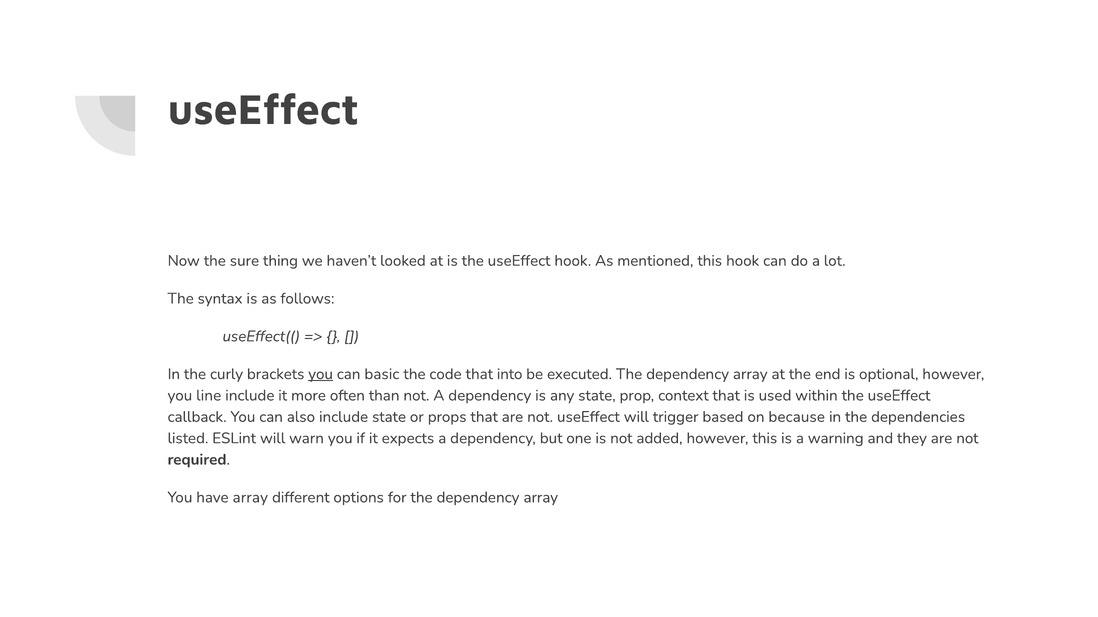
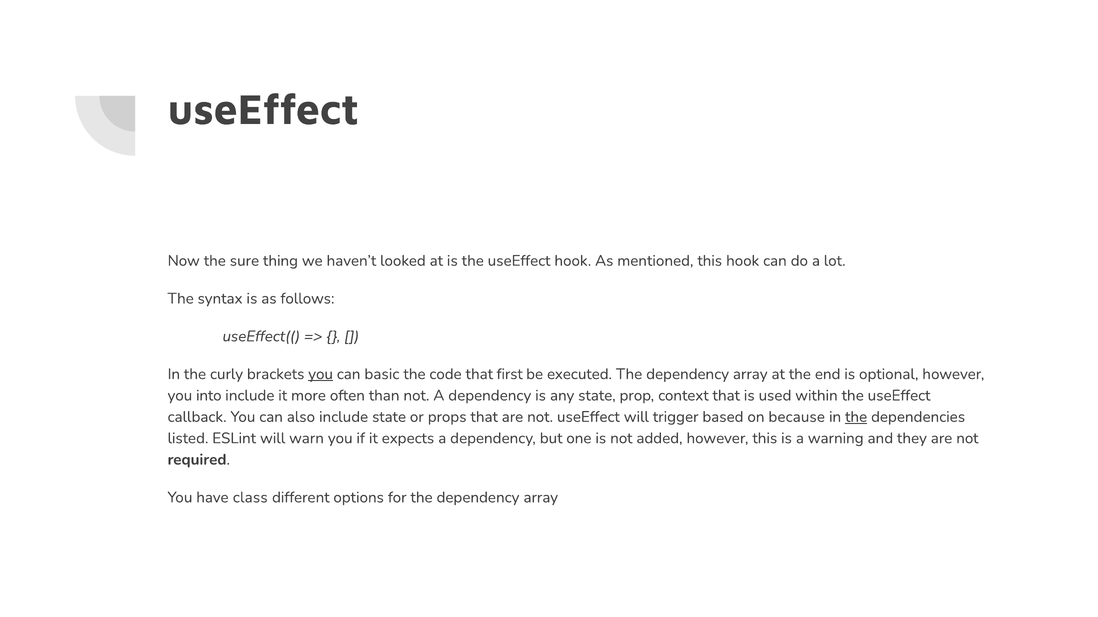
into: into -> first (510, 374)
line: line -> into (209, 396)
the underline: none -> present (856, 417)
have array: array -> class (250, 498)
